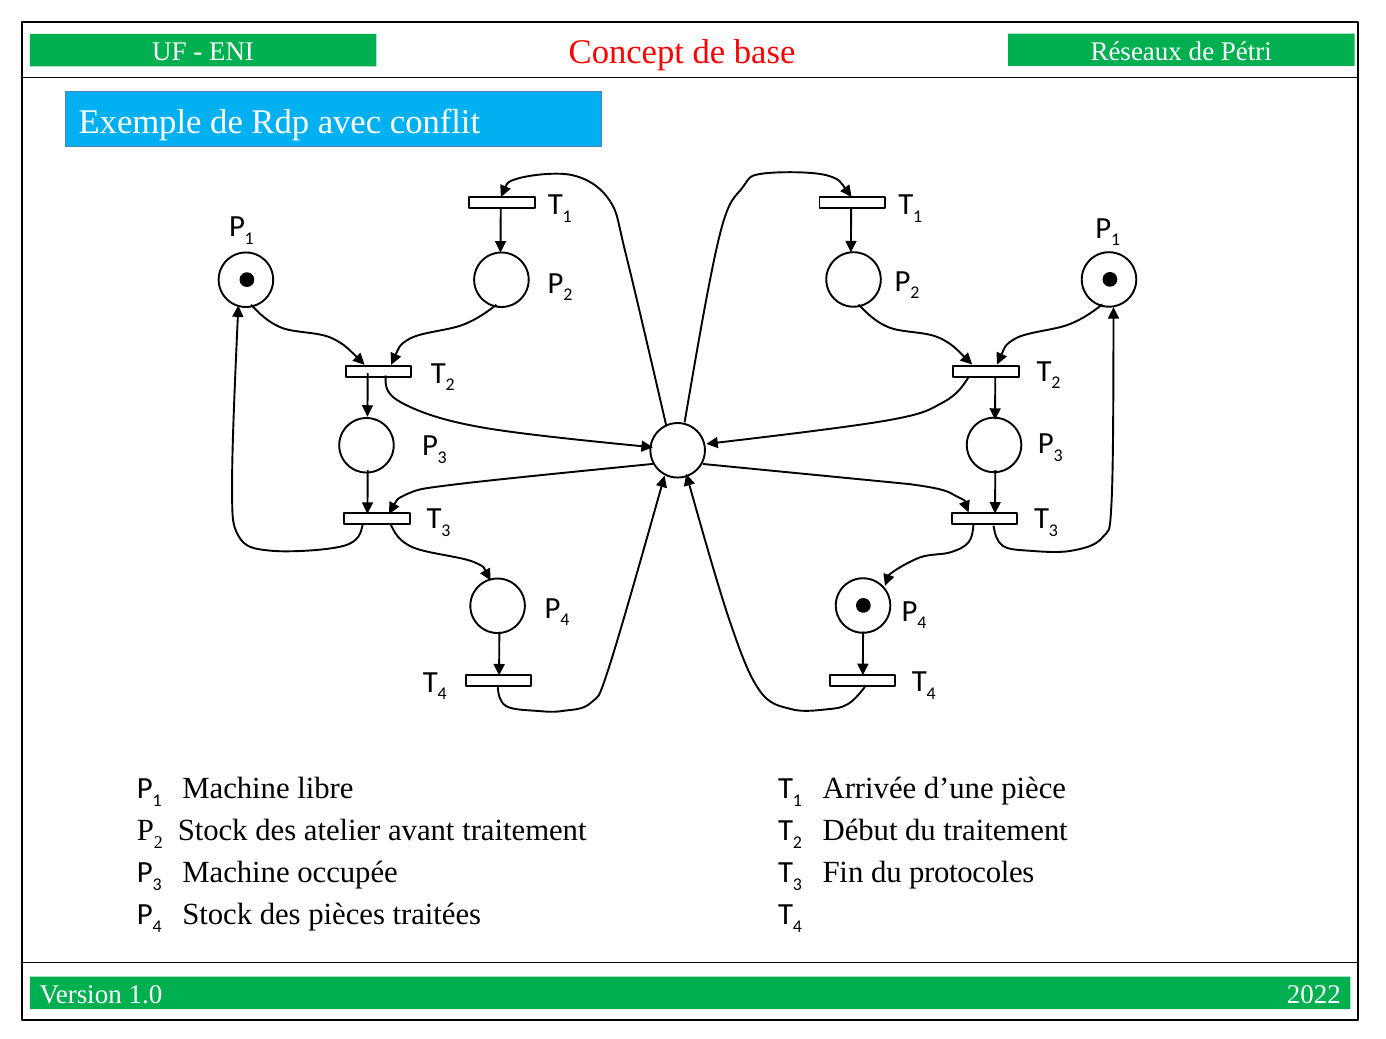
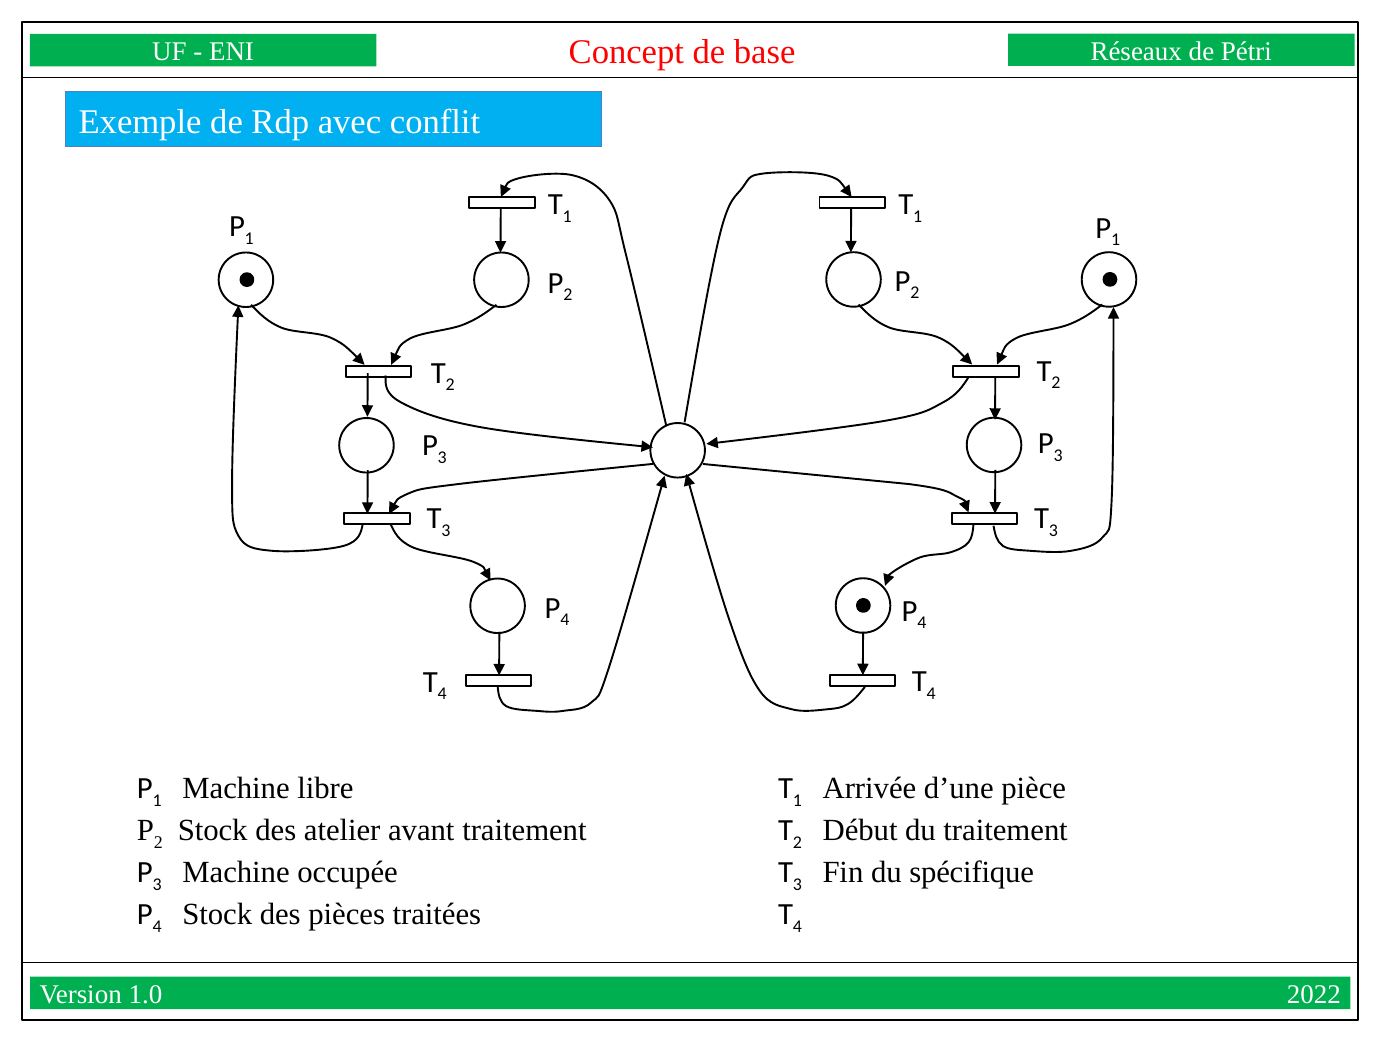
protocoles: protocoles -> spécifique (972, 873)
